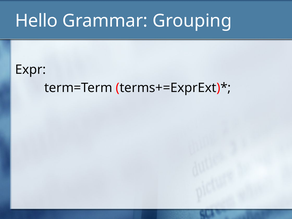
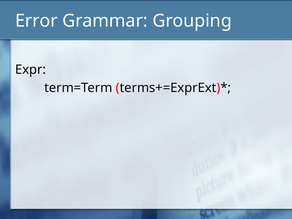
Hello: Hello -> Error (36, 21)
